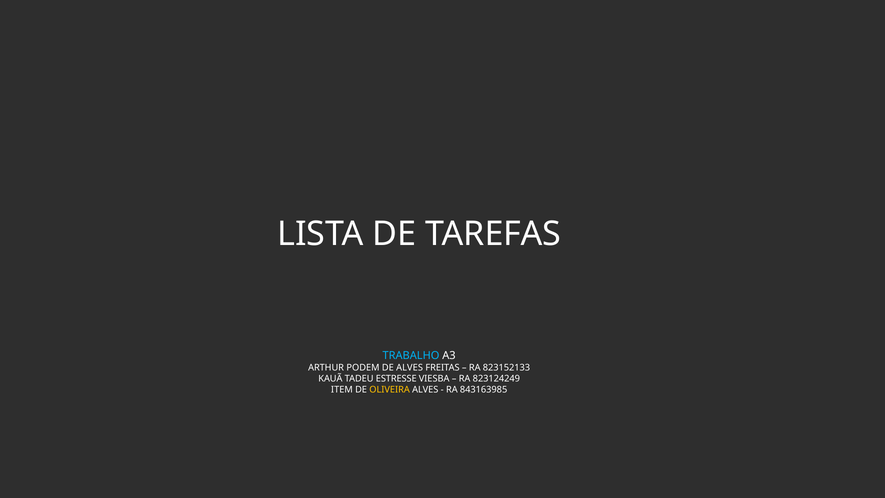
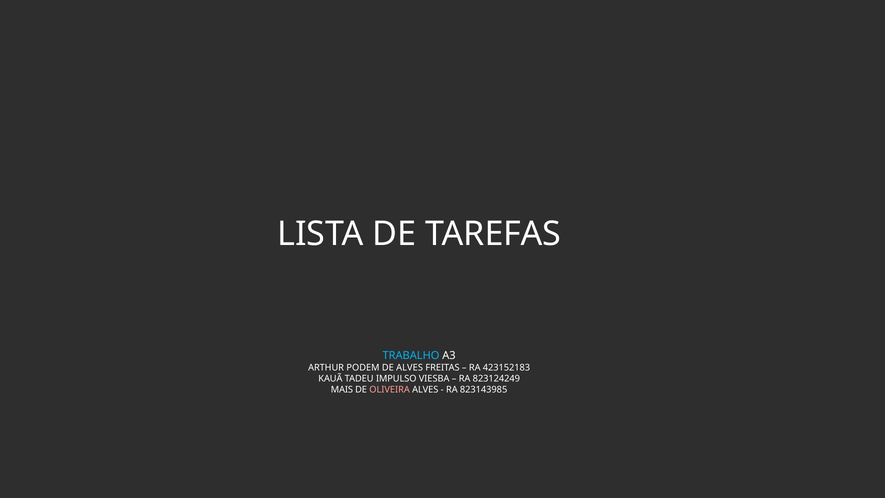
823152133: 823152133 -> 423152183 (506, 367)
ESTRESSE: ESTRESSE -> IMPULSO (396, 379)
ITEM: ITEM -> MAIS (342, 390)
OLIVEIRA colour: yellow -> pink (390, 390)
843163985: 843163985 -> 823143985 (484, 390)
